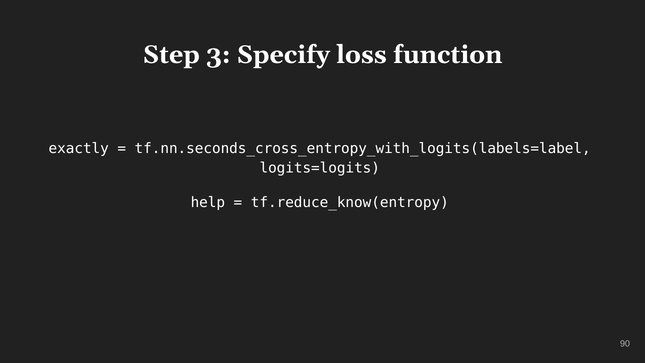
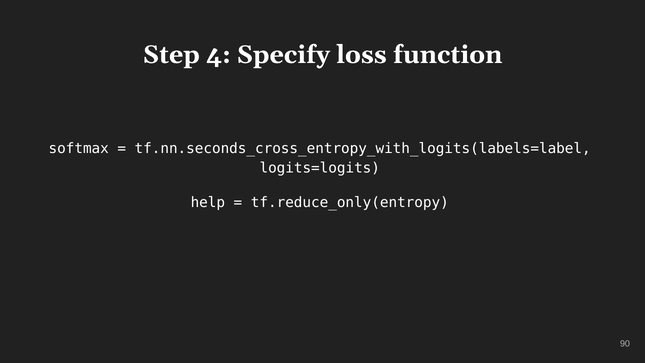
3: 3 -> 4 (218, 55)
exactly: exactly -> softmax (79, 148)
tf.reduce_know(entropy: tf.reduce_know(entropy -> tf.reduce_only(entropy (350, 202)
